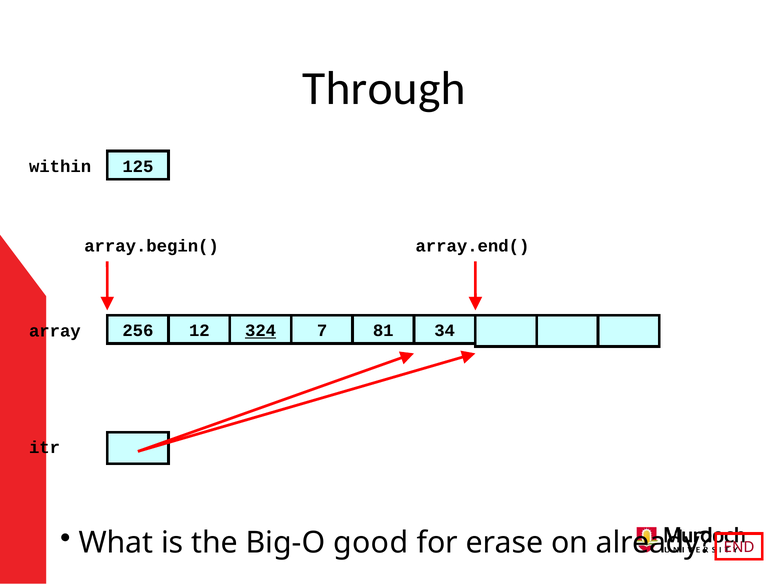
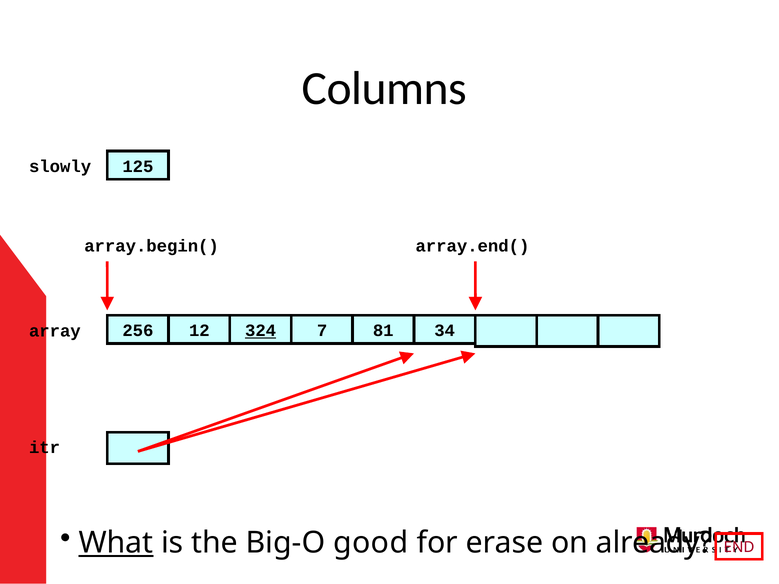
Through: Through -> Columns (384, 89)
within: within -> slowly (60, 166)
What underline: none -> present (116, 543)
